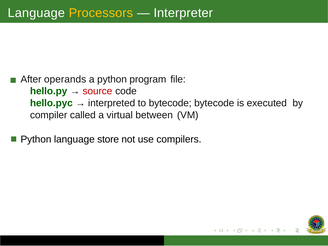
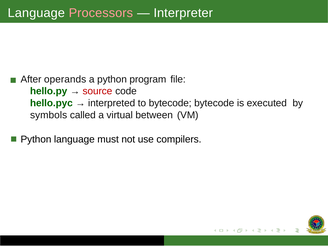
Processors colour: yellow -> pink (101, 13)
compiler: compiler -> symbols (49, 115)
store: store -> must (108, 139)
